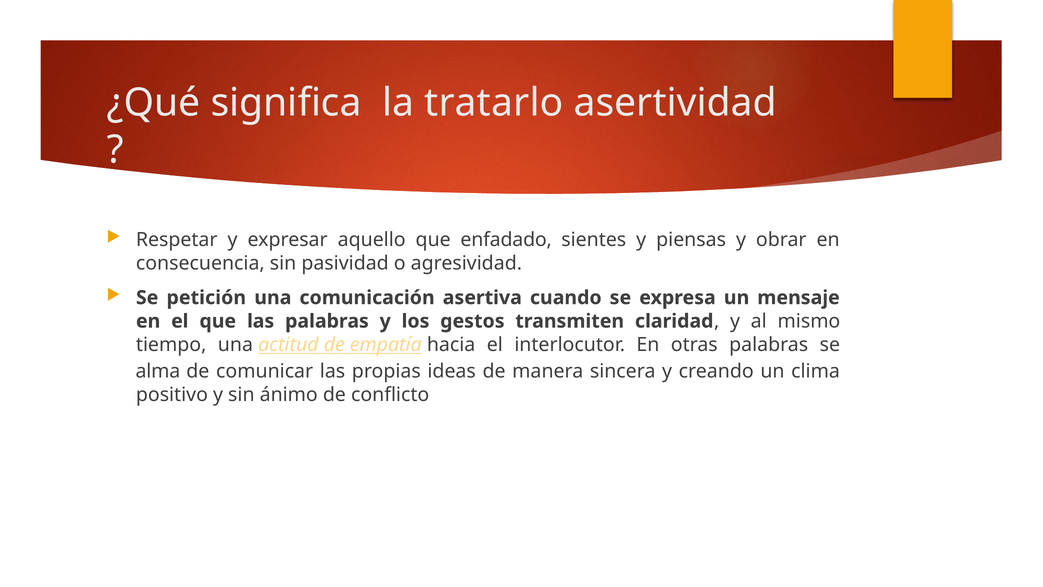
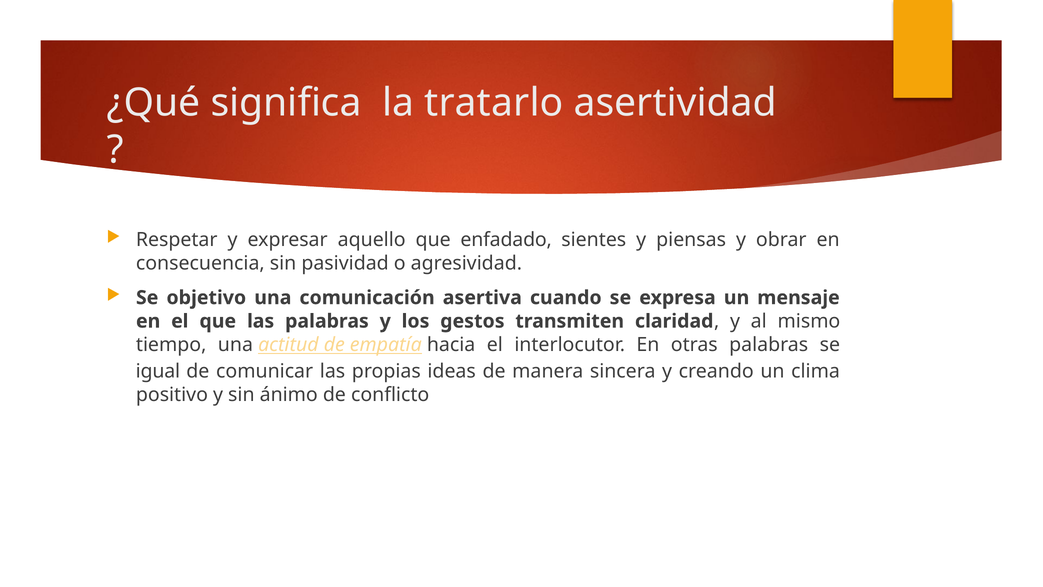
petición: petición -> objetivo (206, 298)
alma: alma -> igual (158, 371)
